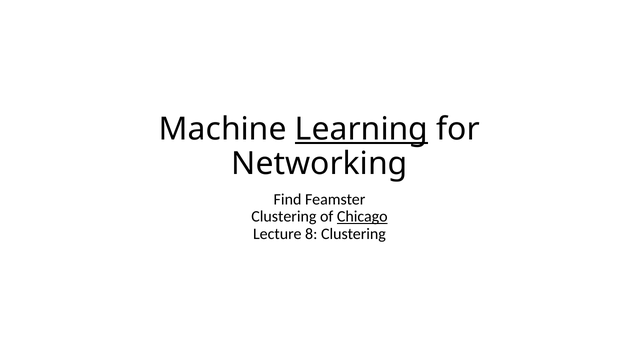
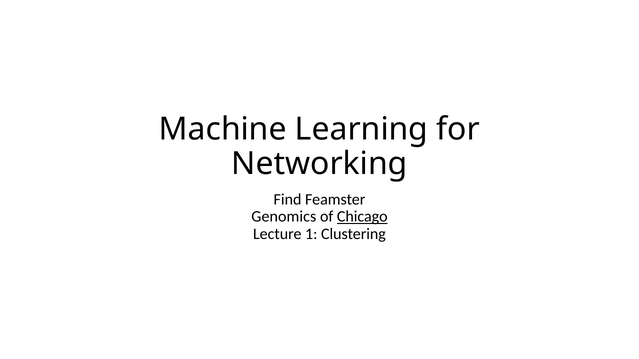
Learning underline: present -> none (362, 130)
Clustering: Clustering -> Genomics (284, 217)
8: 8 -> 1 (311, 234)
